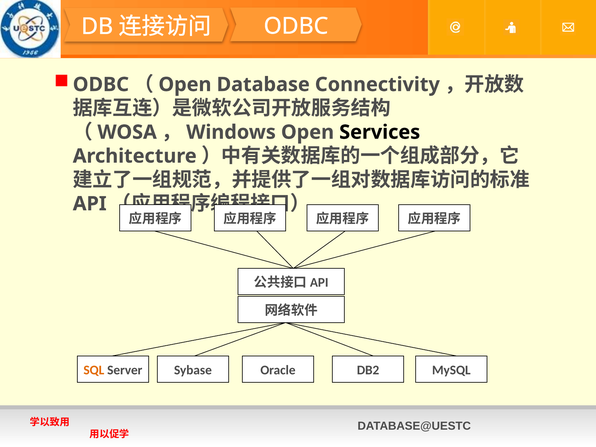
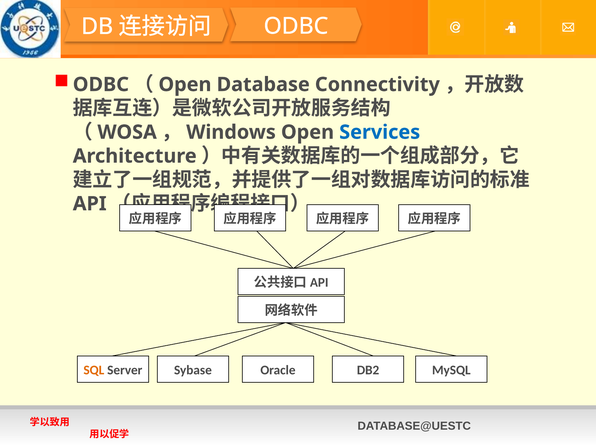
Services colour: black -> blue (380, 132)
